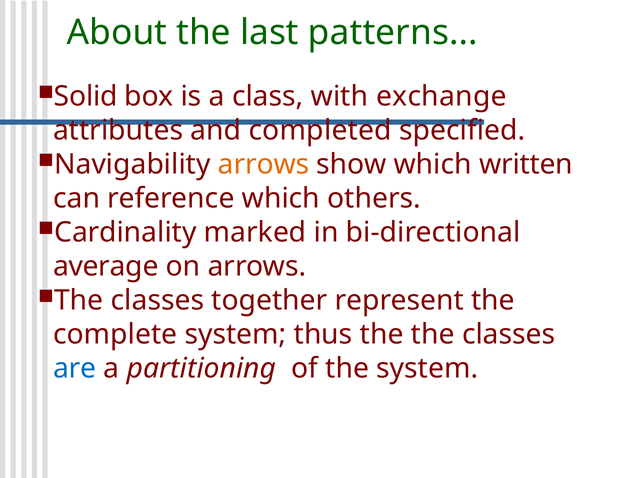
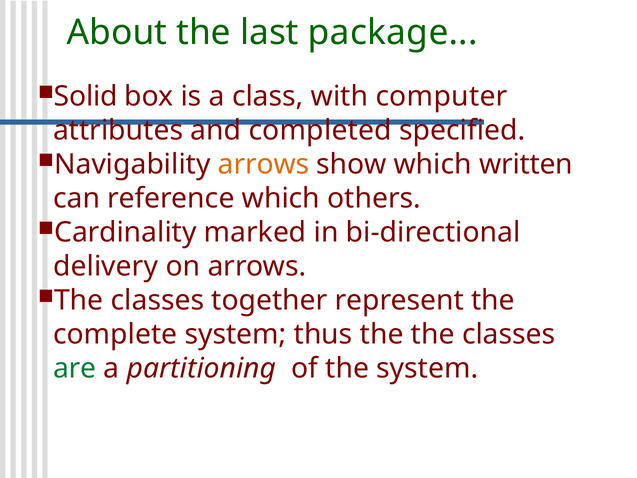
patterns: patterns -> package (393, 33)
exchange: exchange -> computer (442, 96)
average: average -> delivery (106, 266)
are colour: blue -> green (75, 368)
